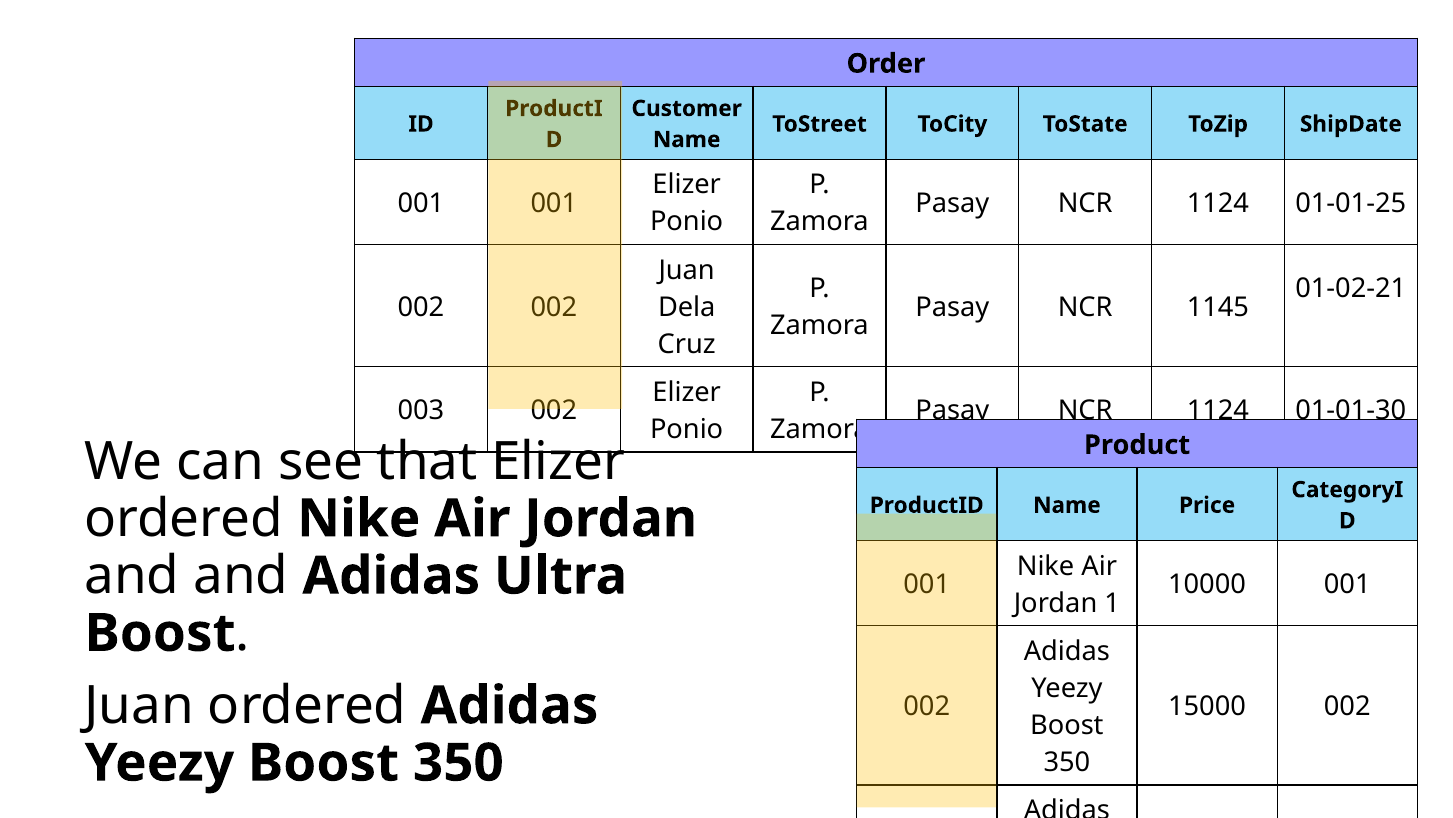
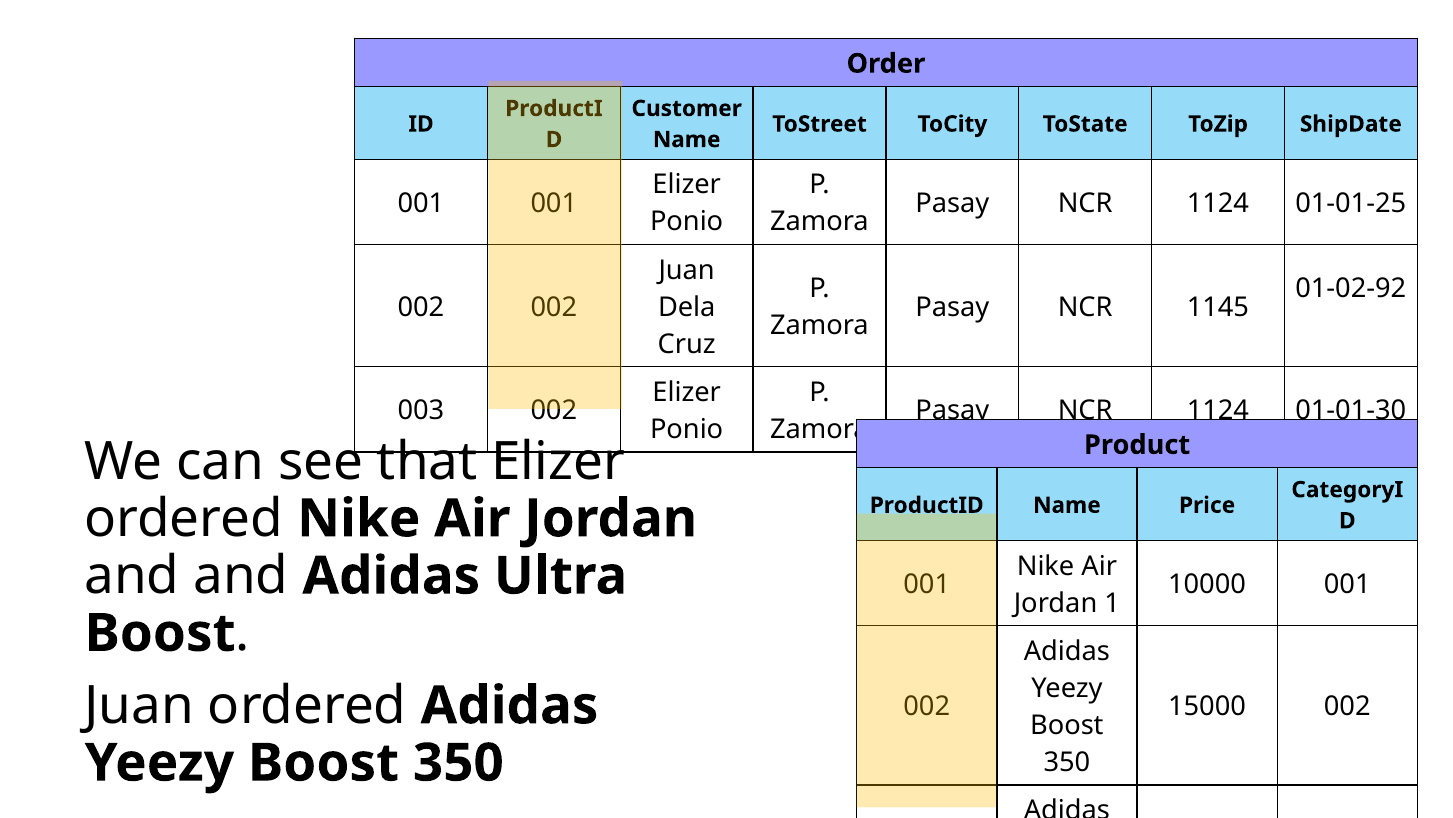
01-02-21: 01-02-21 -> 01-02-92 (1351, 288)
